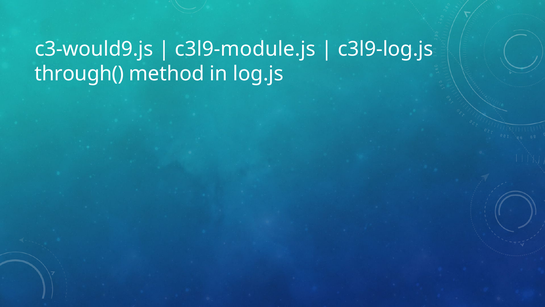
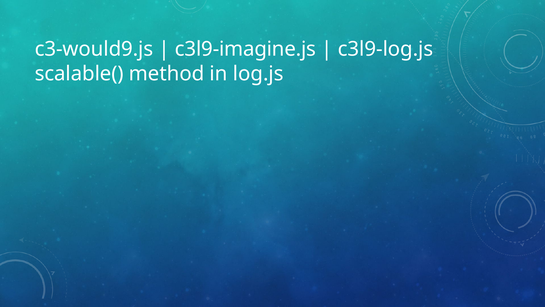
c3l9-module.js: c3l9-module.js -> c3l9-imagine.js (245, 49)
through(: through( -> scalable( (79, 73)
